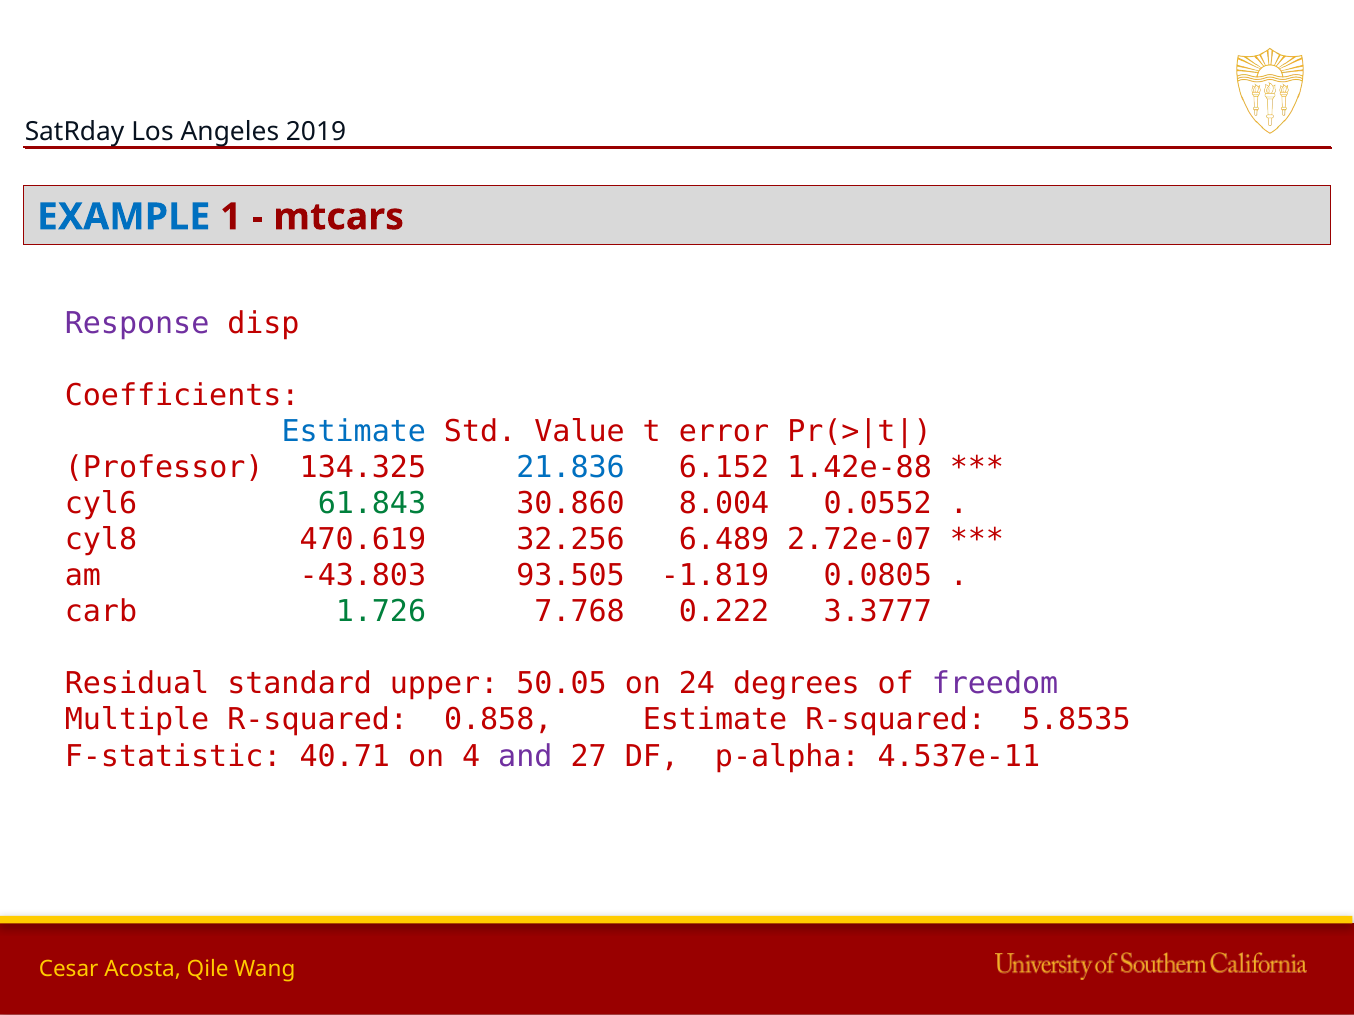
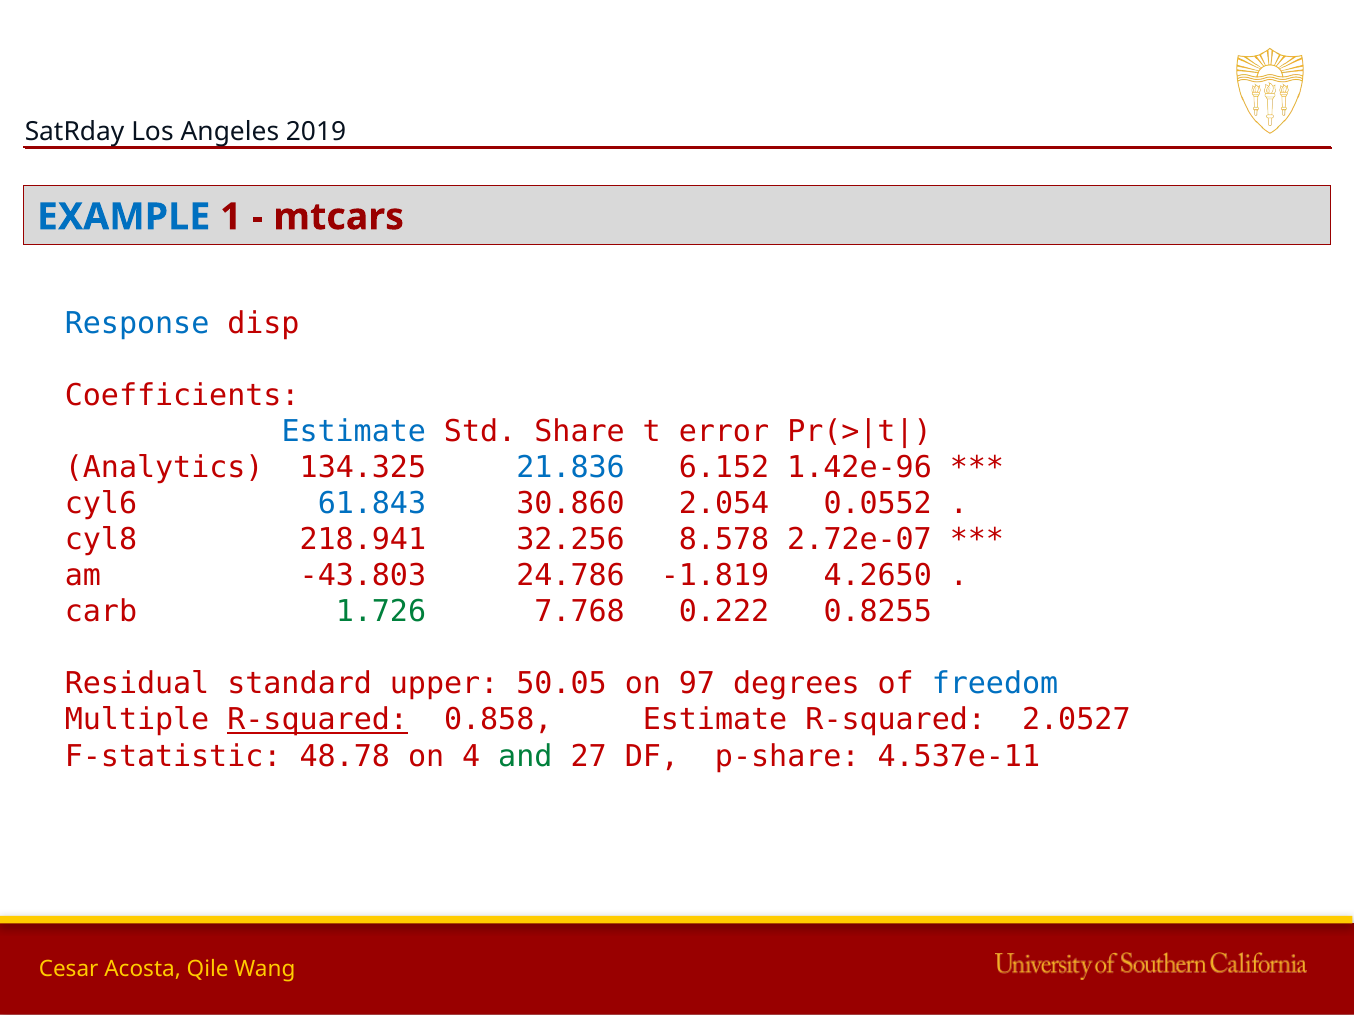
Response colour: purple -> blue (137, 323)
Value: Value -> Share (580, 432)
Professor: Professor -> Analytics (164, 468)
1.42e-88: 1.42e-88 -> 1.42e-96 (860, 468)
61.843 colour: green -> blue (372, 504)
8.004: 8.004 -> 2.054 (724, 504)
470.619: 470.619 -> 218.941 (363, 540)
6.489: 6.489 -> 8.578 (724, 540)
93.505: 93.505 -> 24.786 (571, 576)
0.0805: 0.0805 -> 4.2650 (878, 576)
3.3777: 3.3777 -> 0.8255 (878, 612)
24: 24 -> 97 (697, 684)
freedom colour: purple -> blue (995, 684)
R-squared underline: none -> present (318, 720)
5.8535: 5.8535 -> 2.0527 (1076, 720)
40.71: 40.71 -> 48.78 (345, 756)
and colour: purple -> green (525, 756)
p-alpha: p-alpha -> p-share (787, 756)
